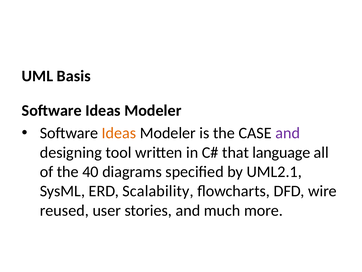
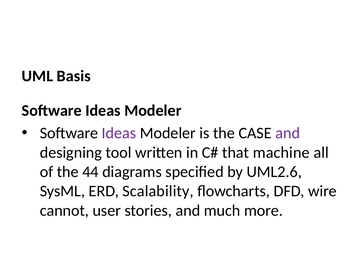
Ideas colour: orange -> purple (119, 133)
language: language -> machine (281, 152)
40: 40 -> 44 (90, 171)
UML2.1: UML2.1 -> UML2.6 (274, 171)
reused: reused -> cannot (64, 210)
